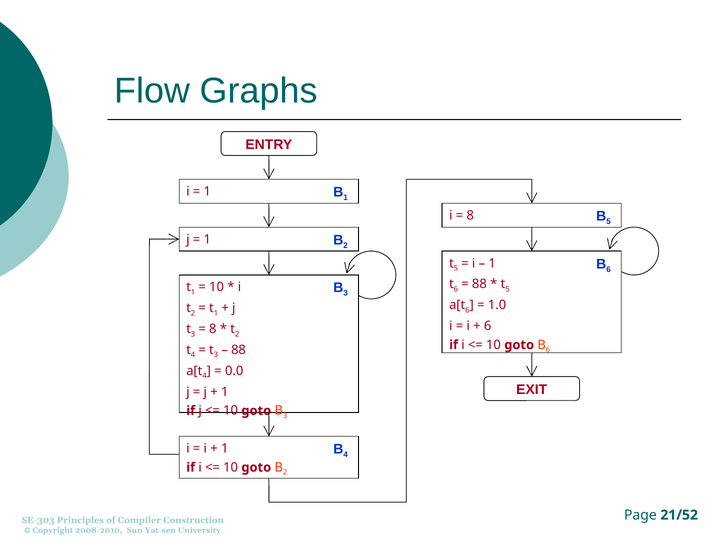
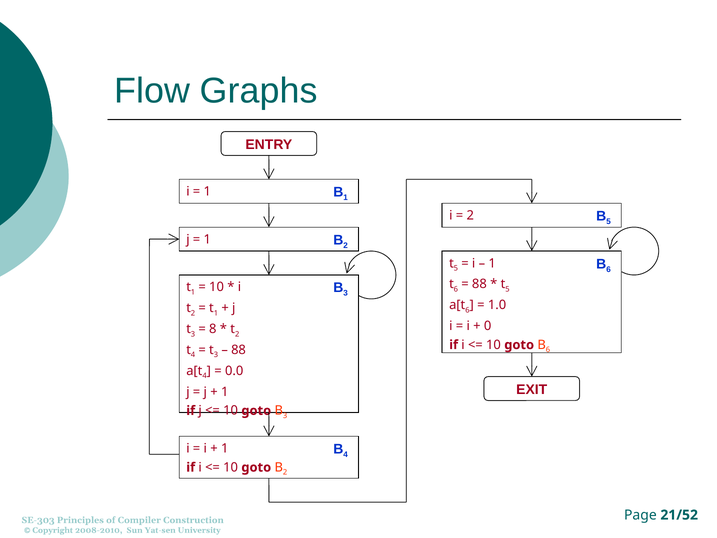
8: 8 -> 2 (470, 215)
6: 6 -> 0 (488, 326)
